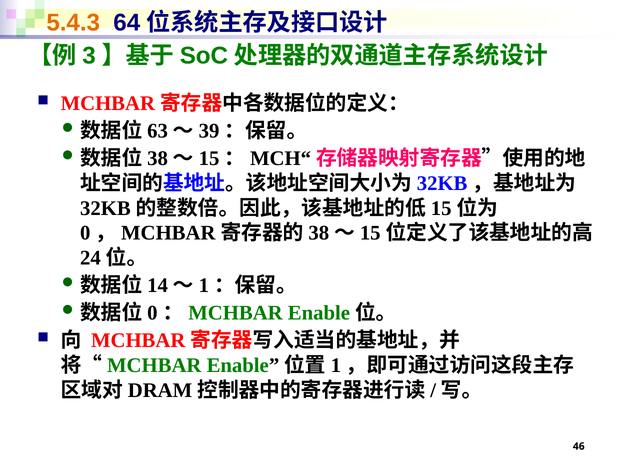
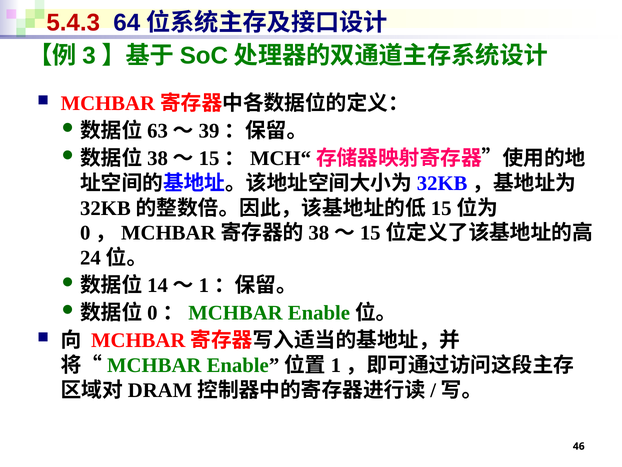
5.4.3 colour: orange -> red (73, 23)
